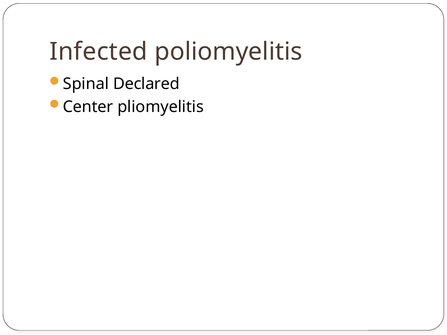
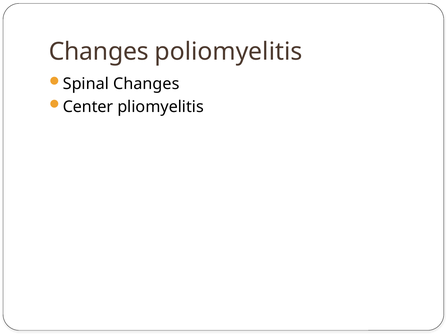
Infected: Infected -> Changes (99, 52)
Spinal Declared: Declared -> Changes (146, 84)
